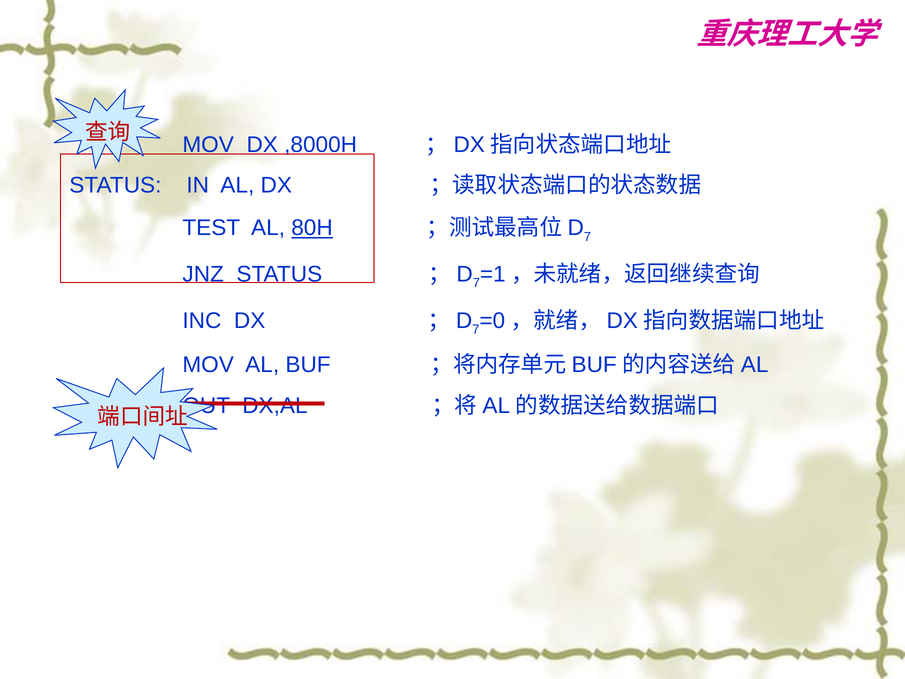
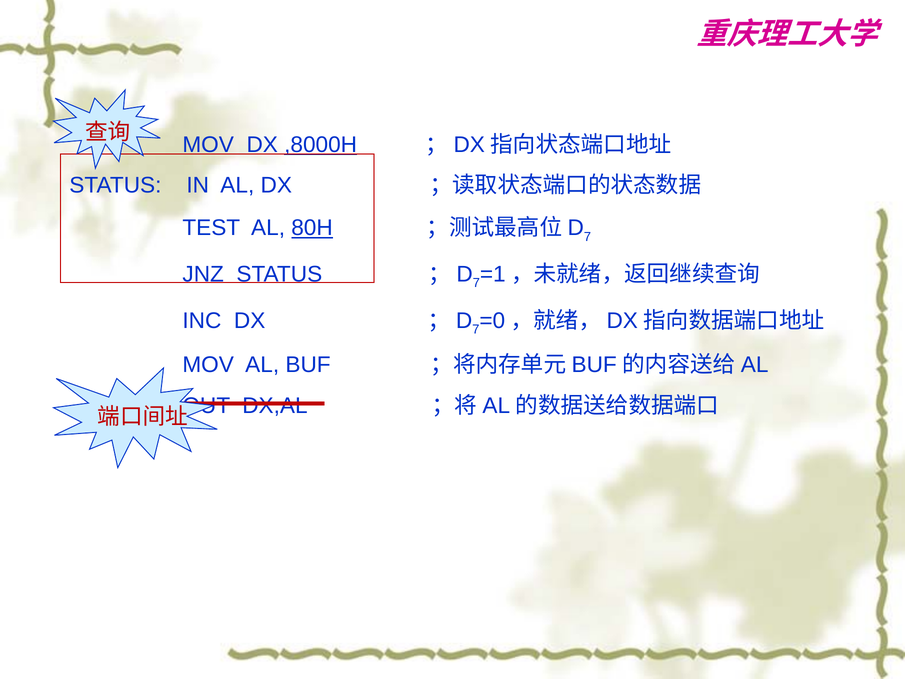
,8000H underline: none -> present (321, 145)
